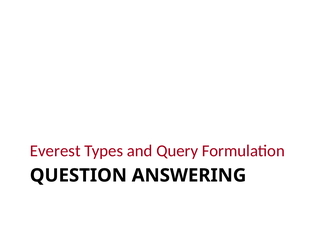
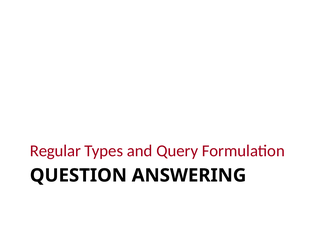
Everest: Everest -> Regular (55, 151)
